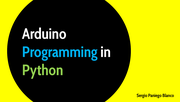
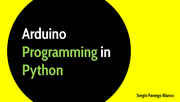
Programming colour: light blue -> light green (60, 52)
